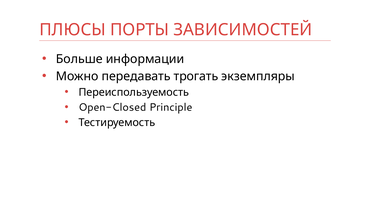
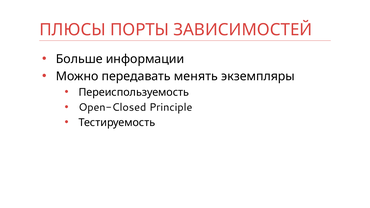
трогать: трогать -> менять (196, 76)
